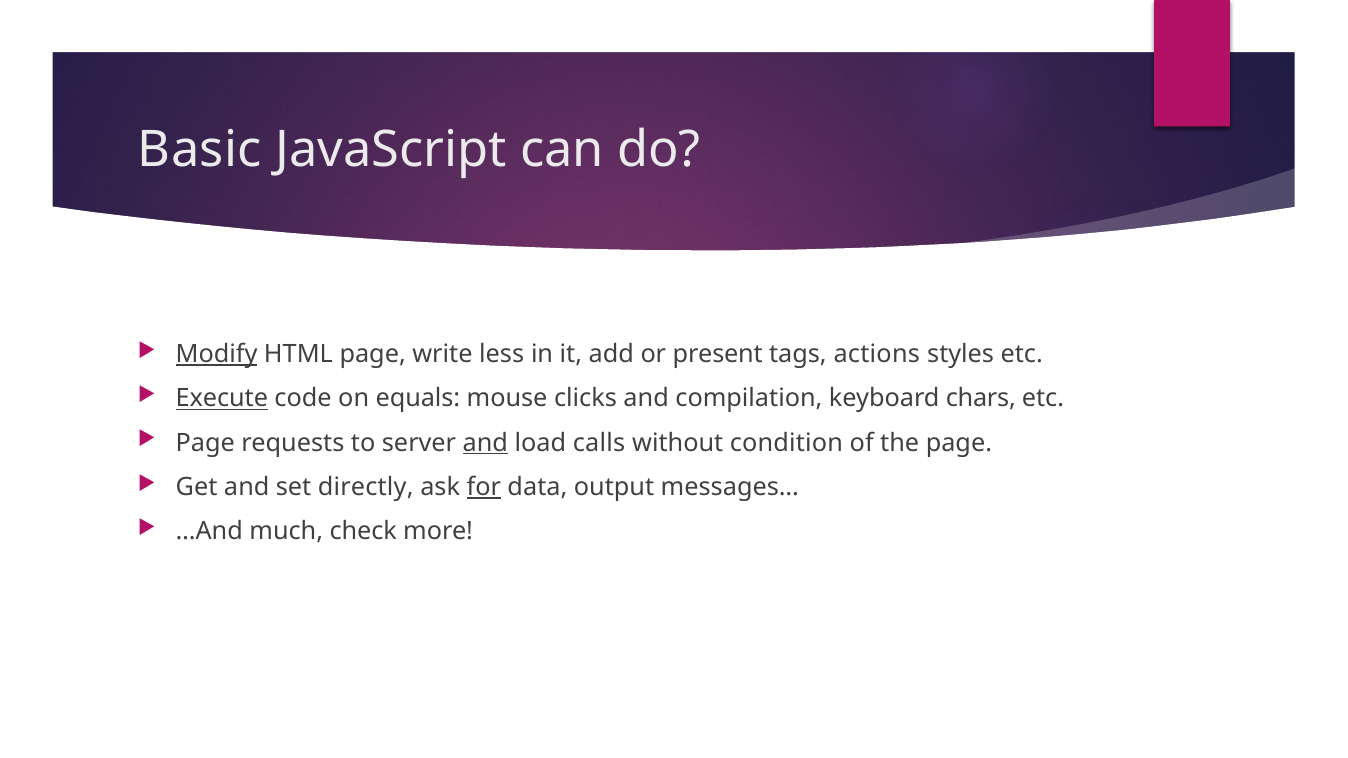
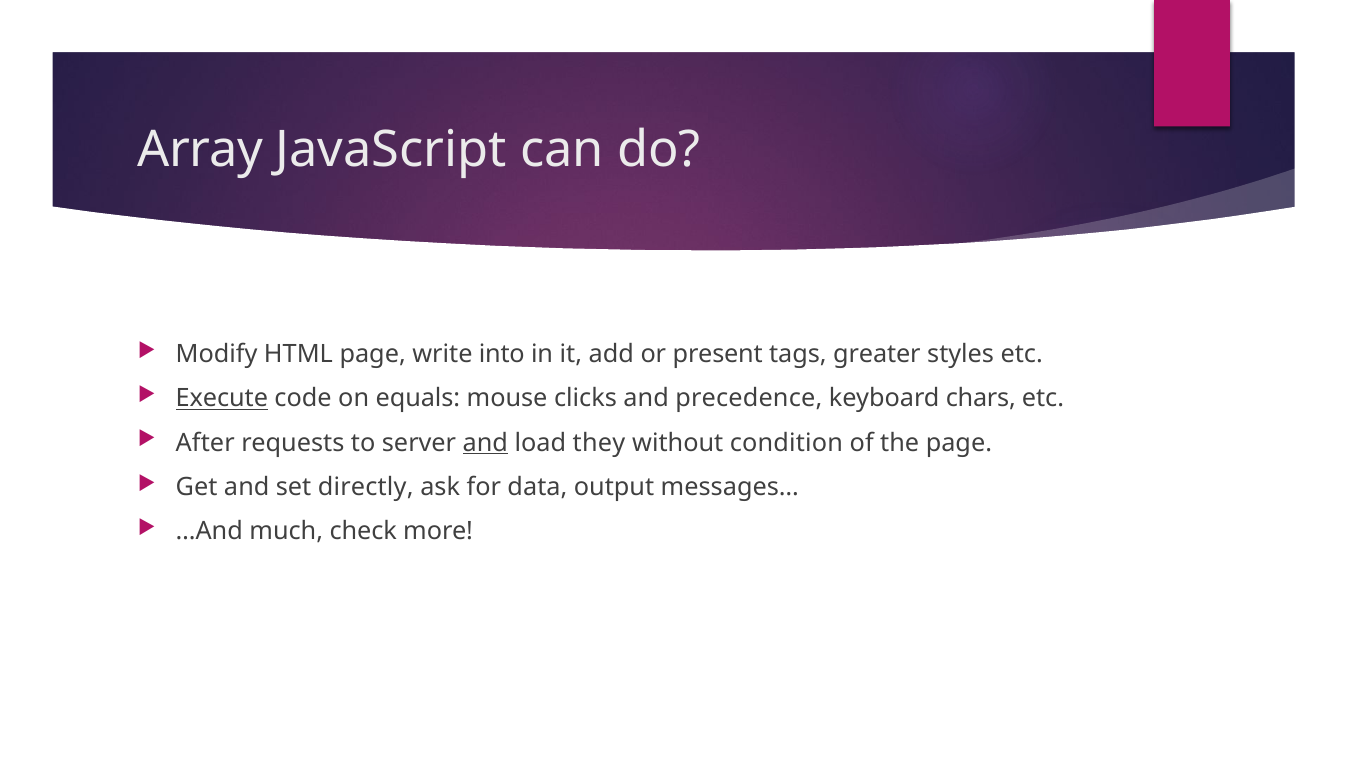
Basic: Basic -> Array (200, 150)
Modify underline: present -> none (217, 354)
less: less -> into (502, 354)
actions: actions -> greater (877, 354)
compilation: compilation -> precedence (749, 399)
Page: Page -> After (205, 443)
calls: calls -> they (599, 443)
for underline: present -> none (484, 487)
